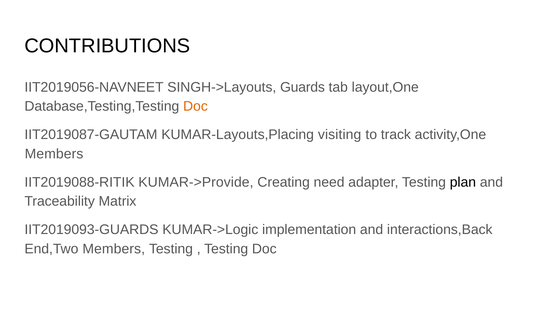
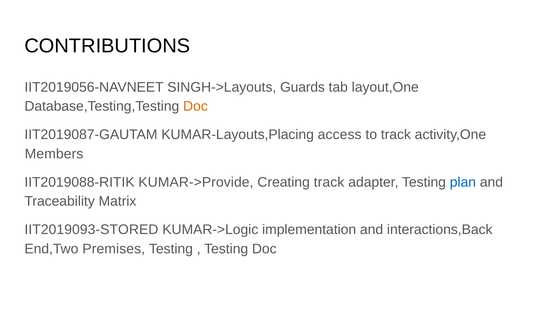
visiting: visiting -> access (340, 135)
Creating need: need -> track (329, 182)
plan colour: black -> blue (463, 182)
IIT2019093-GUARDS: IIT2019093-GUARDS -> IIT2019093-STORED (91, 230)
End,Two Members: Members -> Premises (114, 249)
